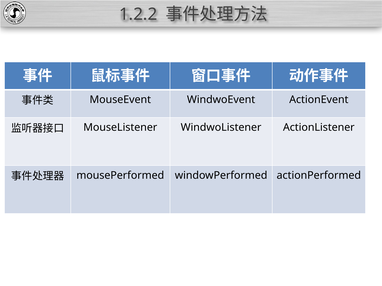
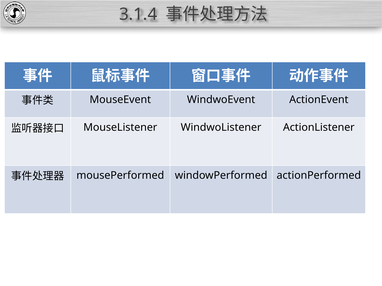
1.2.2: 1.2.2 -> 3.1.4 (138, 14)
